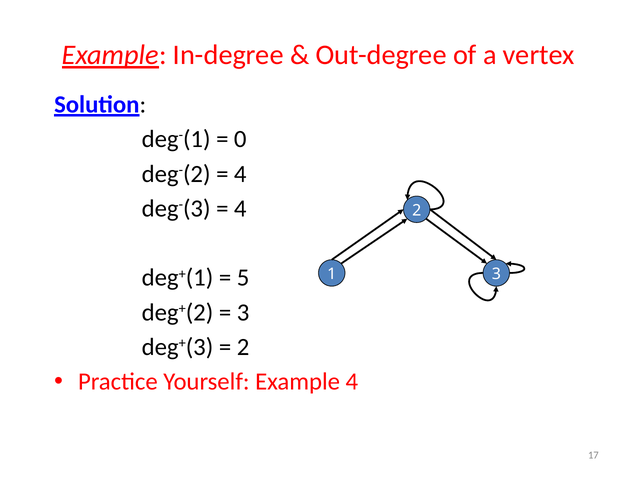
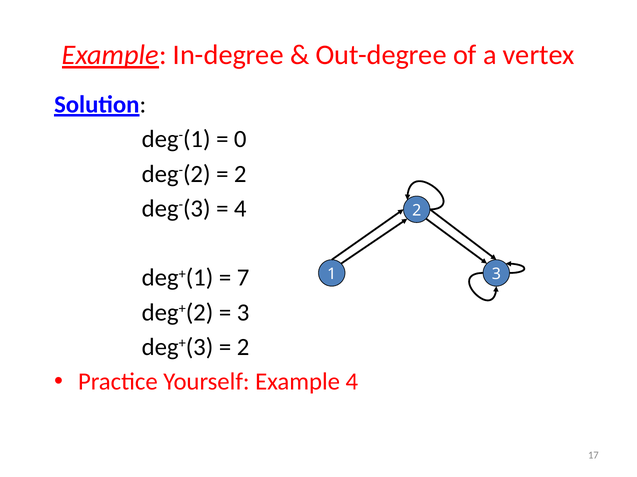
4: 4 -> 2 (240, 174)
5: 5 -> 7 (243, 278)
